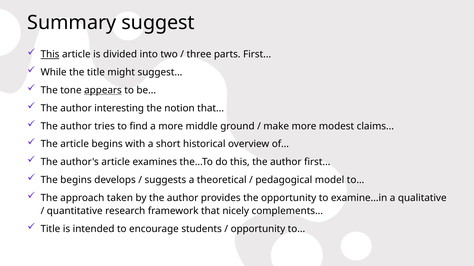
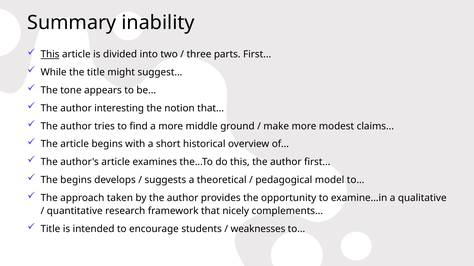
Summary suggest: suggest -> inability (158, 23)
appears underline: present -> none (103, 90)
opportunity: opportunity -> weaknesses (258, 229)
